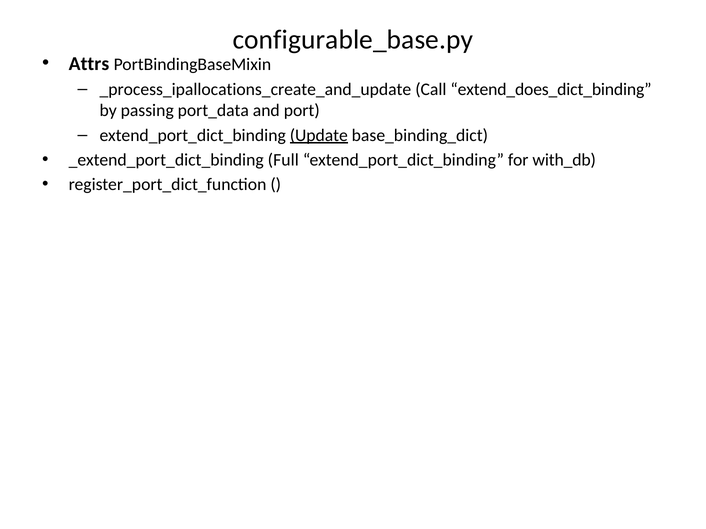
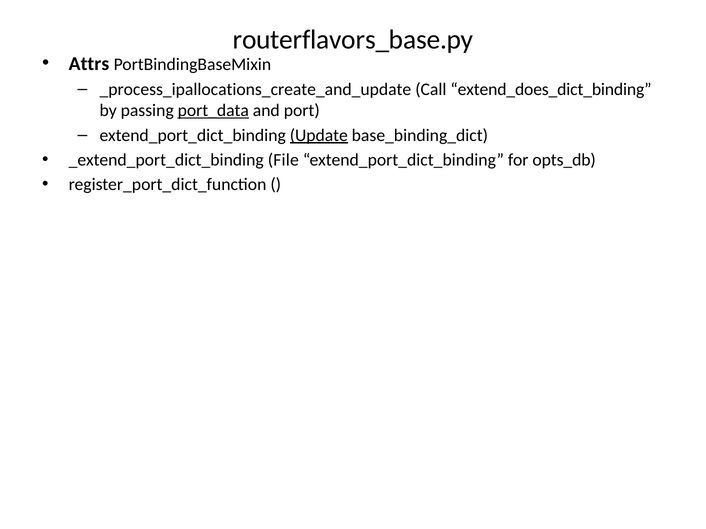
configurable_base.py: configurable_base.py -> routerflavors_base.py (353, 39)
port_data underline: none -> present (213, 111)
Full: Full -> File (283, 160)
with_db: with_db -> opts_db (564, 160)
